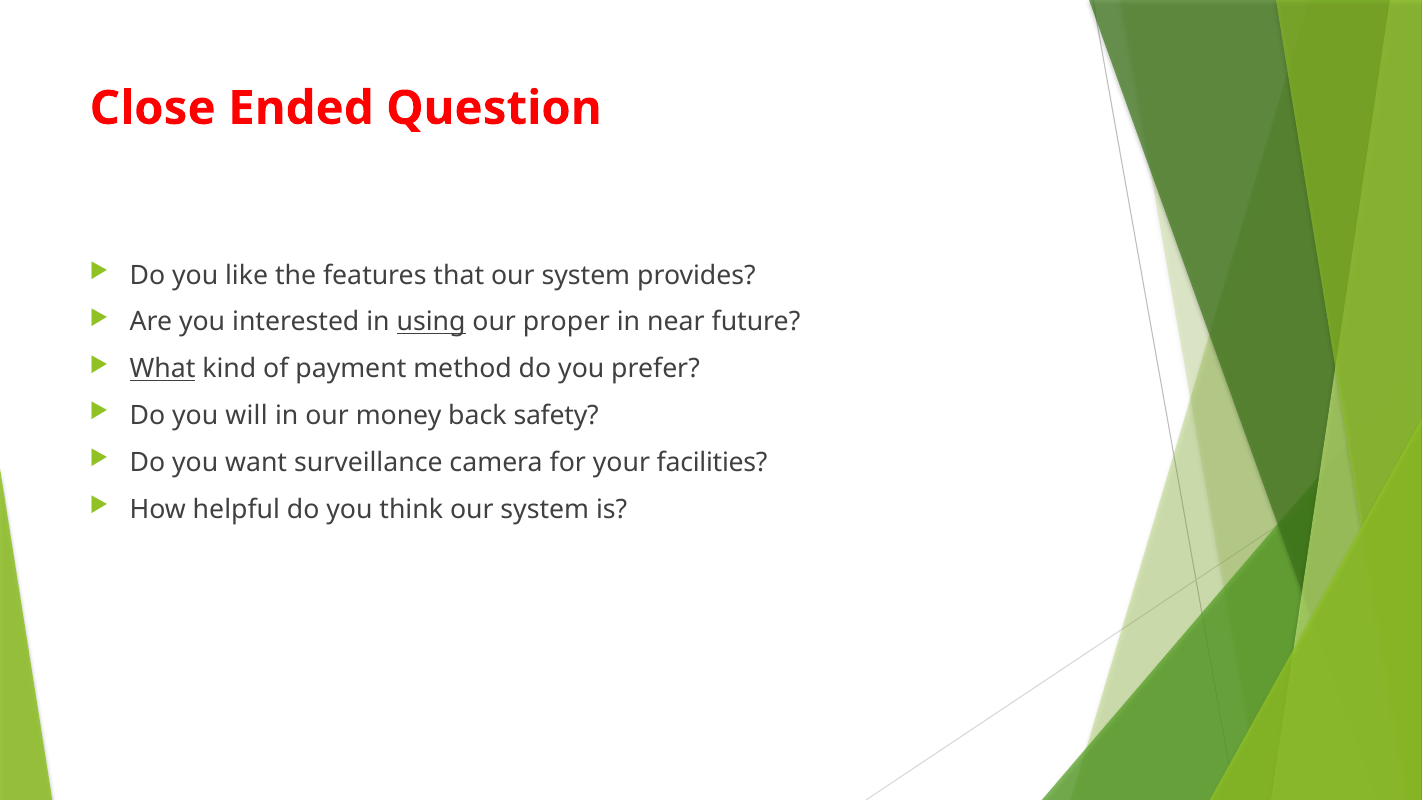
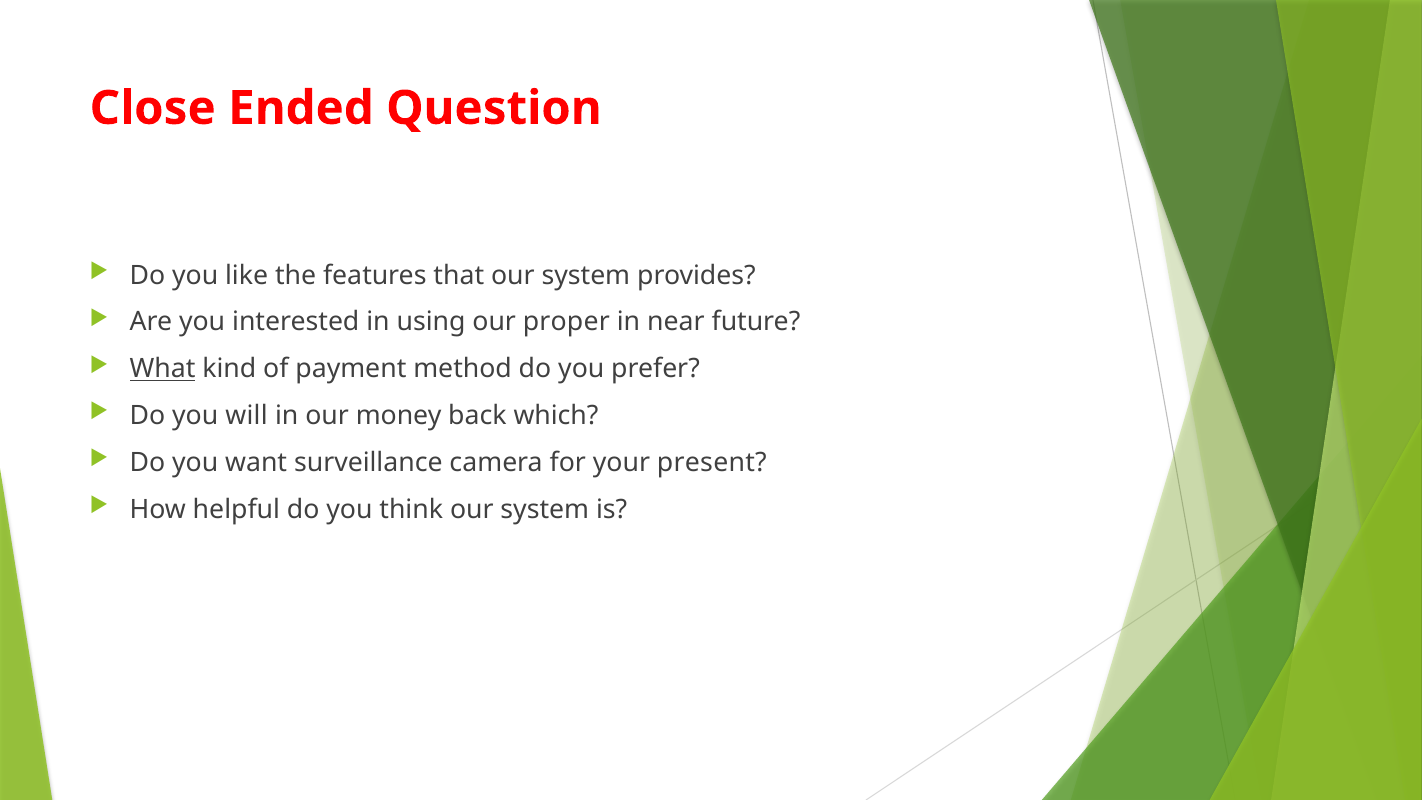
using underline: present -> none (431, 322)
safety: safety -> which (556, 416)
facilities: facilities -> present (712, 462)
